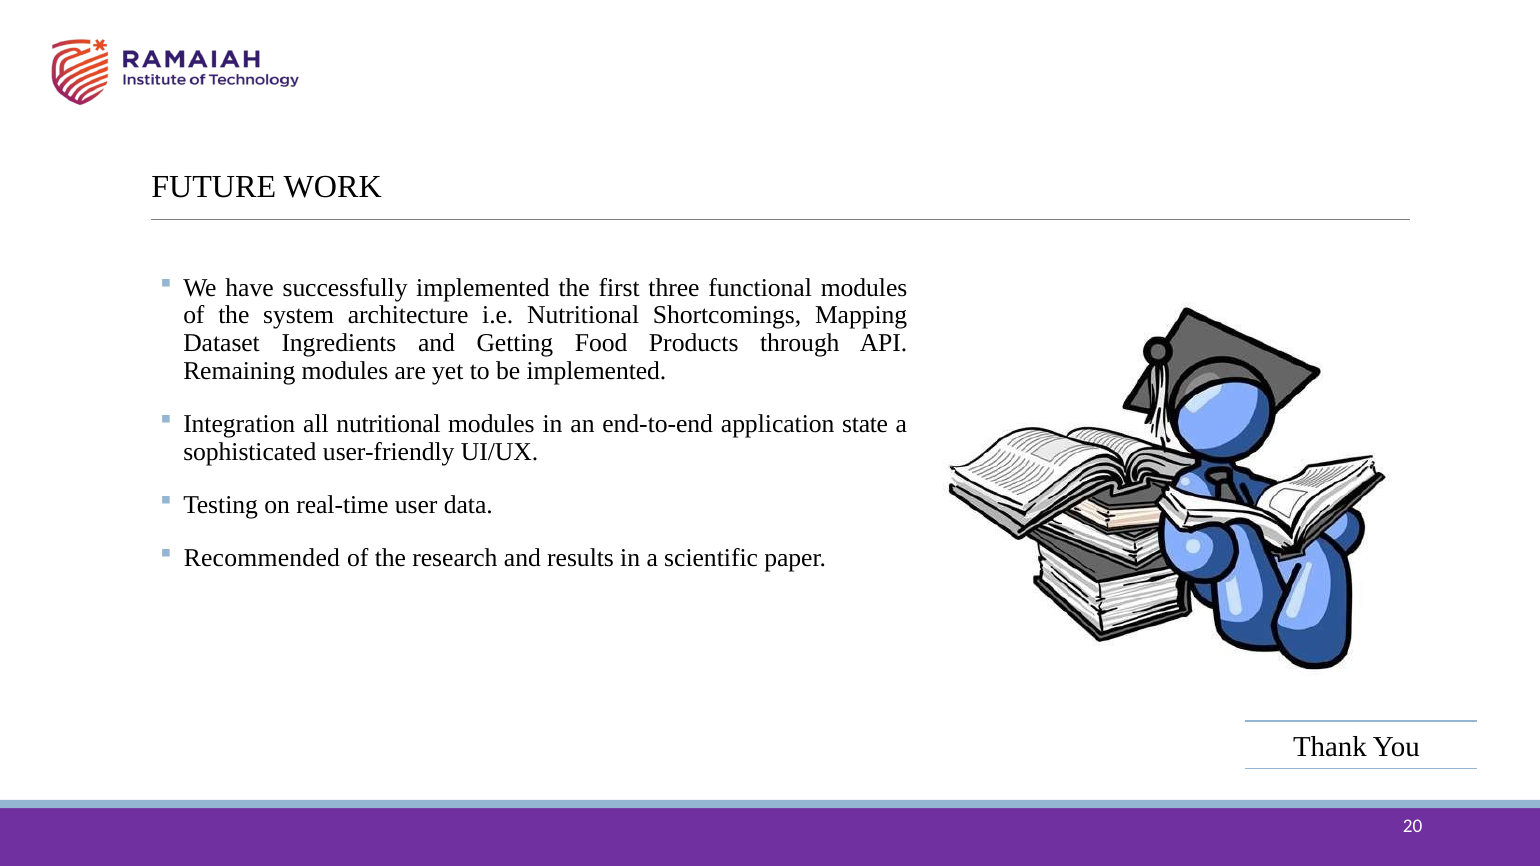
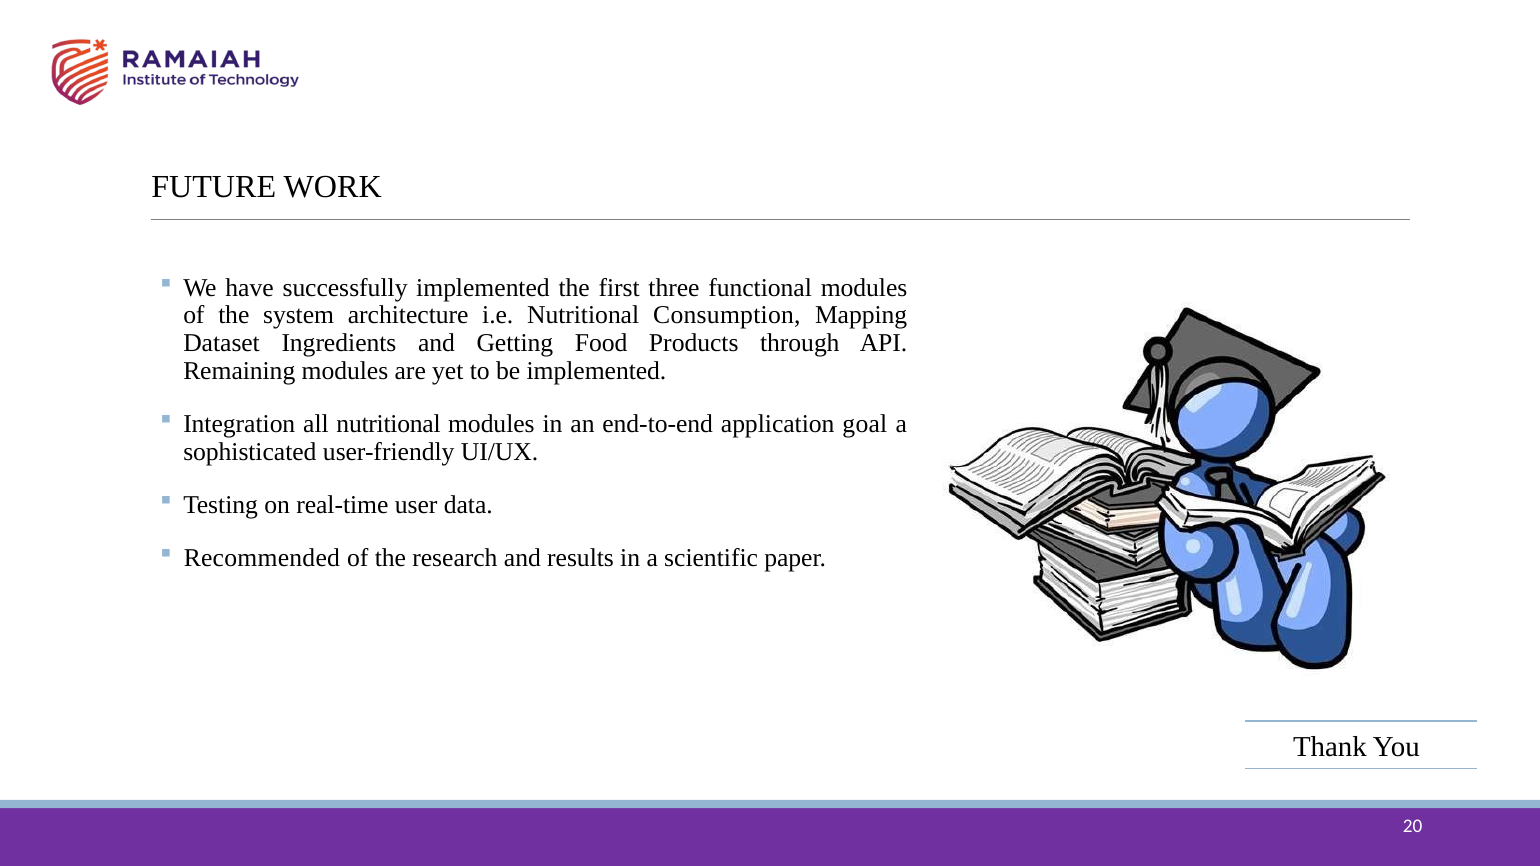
Shortcomings: Shortcomings -> Consumption (727, 316)
state: state -> goal (865, 424)
